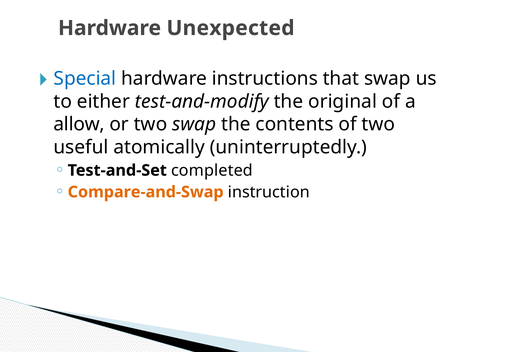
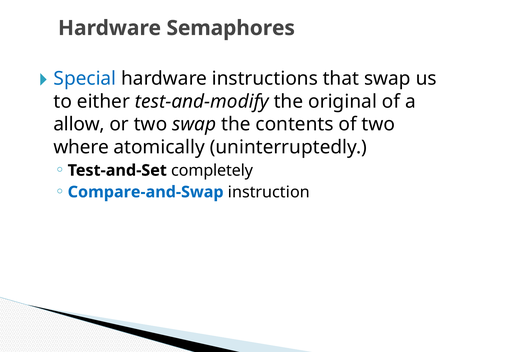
Unexpected: Unexpected -> Semaphores (231, 28)
useful: useful -> where (81, 148)
completed: completed -> completely (212, 171)
Compare-and-Swap colour: orange -> blue (146, 192)
